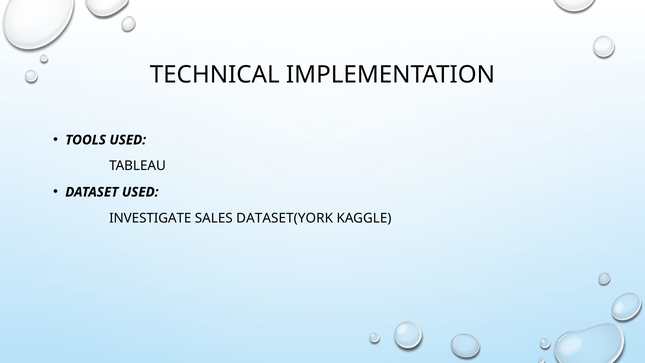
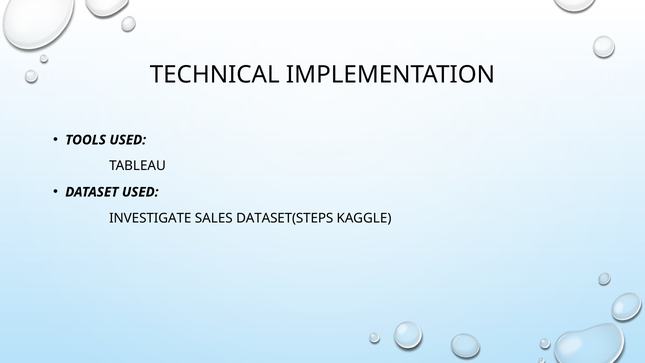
DATASET(YORK: DATASET(YORK -> DATASET(STEPS (285, 218)
